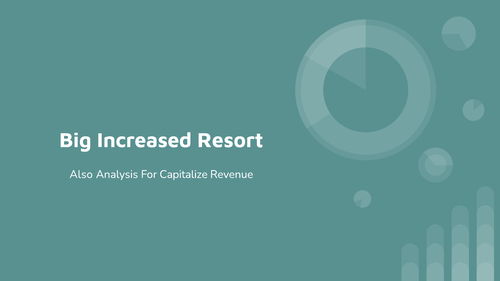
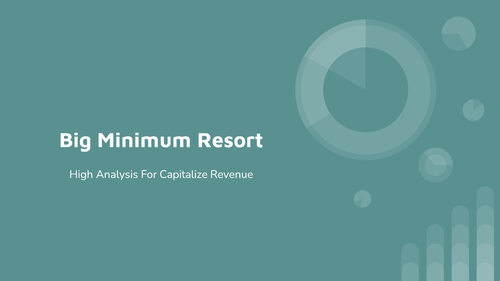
Increased: Increased -> Minimum (144, 140)
Also: Also -> High (81, 174)
